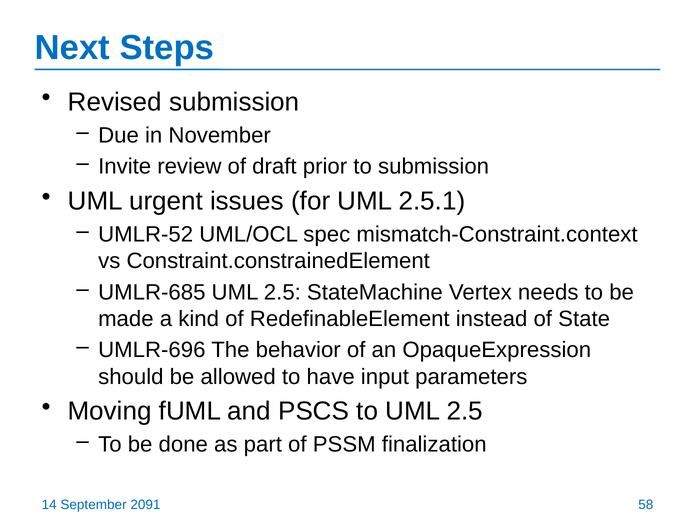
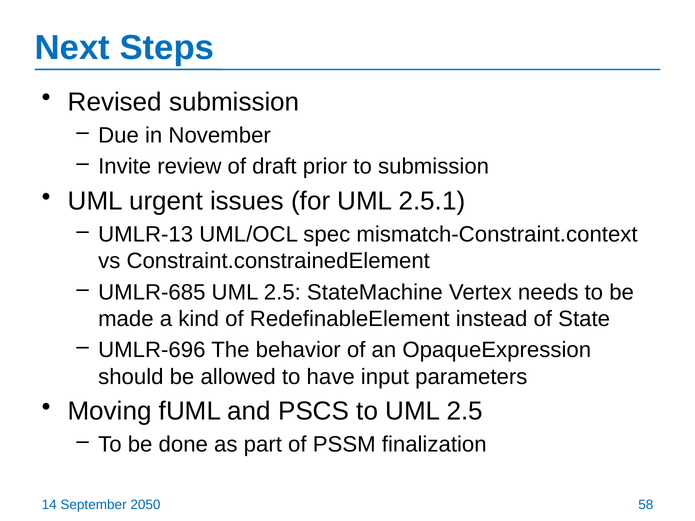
UMLR-52: UMLR-52 -> UMLR-13 (146, 235)
2091: 2091 -> 2050 (145, 505)
